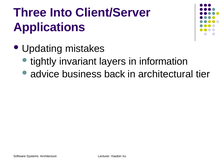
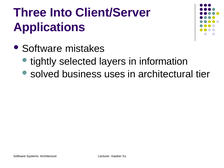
Updating: Updating -> Software (42, 49)
invariant: invariant -> selected (78, 61)
advice: advice -> solved (45, 74)
back: back -> uses (115, 74)
